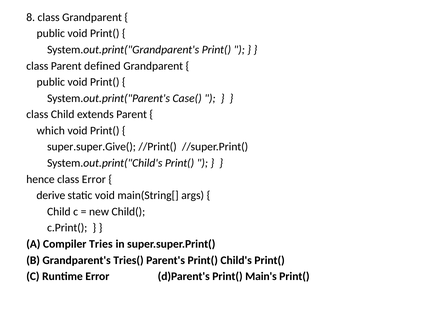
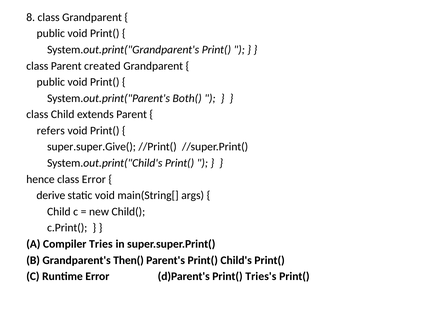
defined: defined -> created (102, 66)
Case(: Case( -> Both( (187, 98)
which: which -> refers (51, 130)
Tries(: Tries( -> Then( (129, 260)
Main's: Main's -> Tries's (261, 276)
